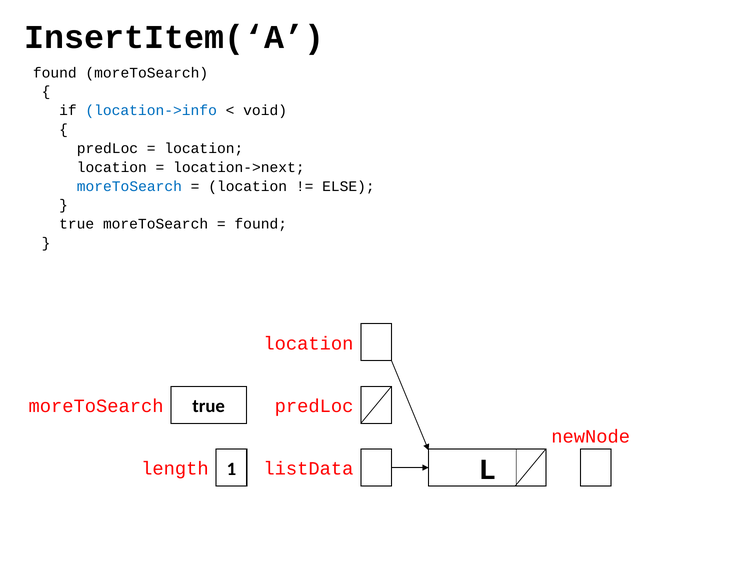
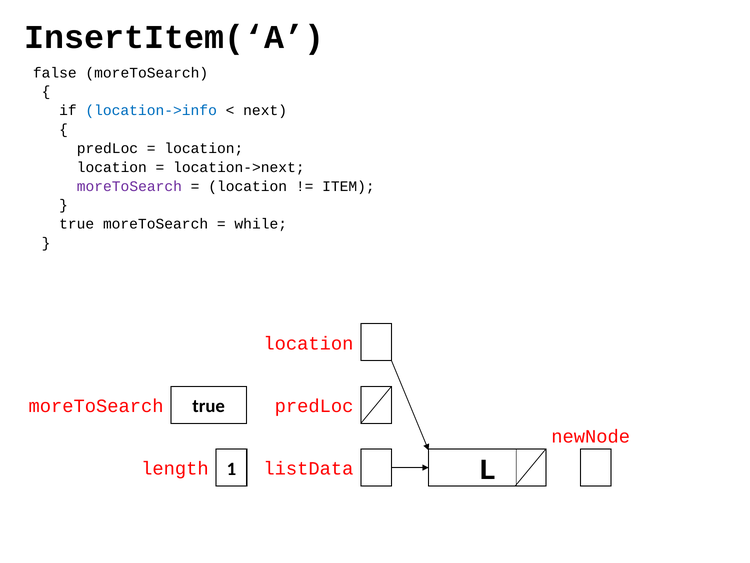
found: found -> false (55, 73)
void: void -> next (265, 110)
moreToSearch colour: blue -> purple (129, 186)
ELSE: ELSE -> ITEM (348, 186)
found: found -> while (261, 224)
